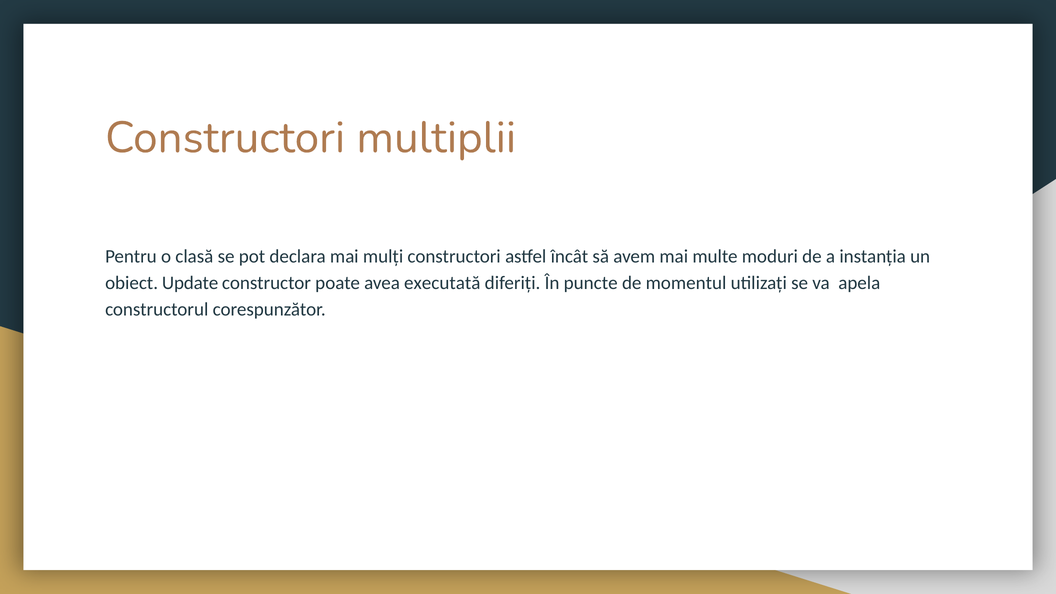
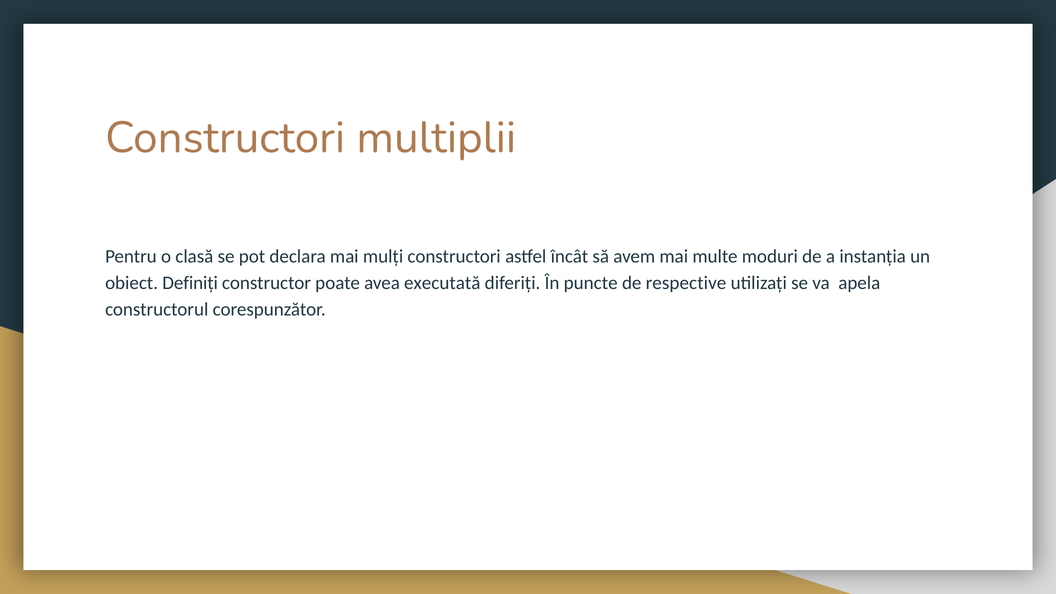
Update: Update -> Definiți (190, 283)
momentul: momentul -> respective (686, 283)
